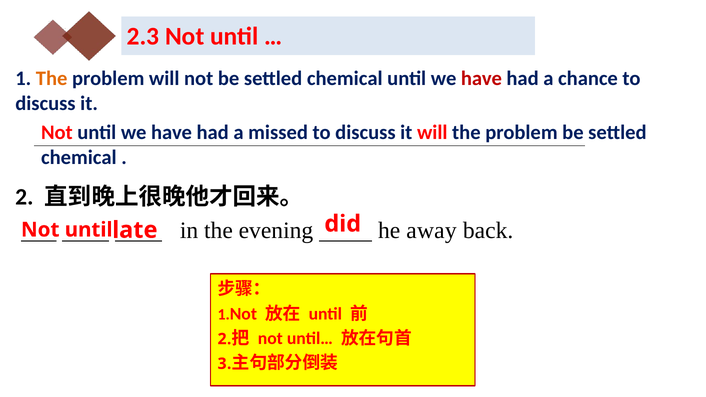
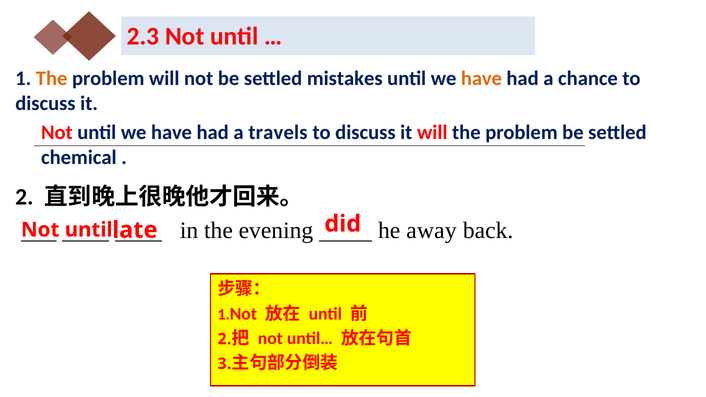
not be settled chemical: chemical -> mistakes (345, 79)
have colour: red -> orange (481, 79)
missed: missed -> travels (278, 133)
